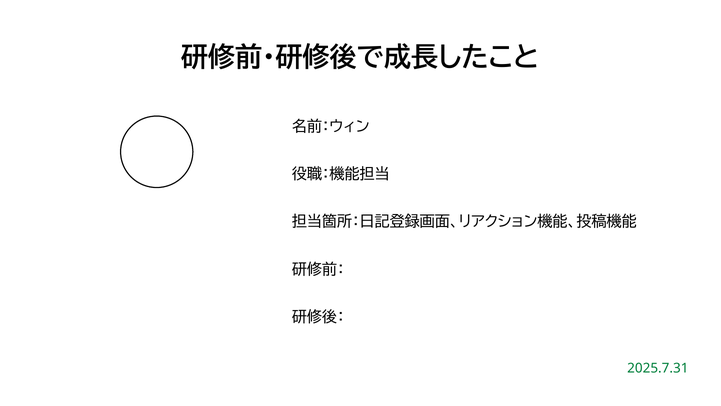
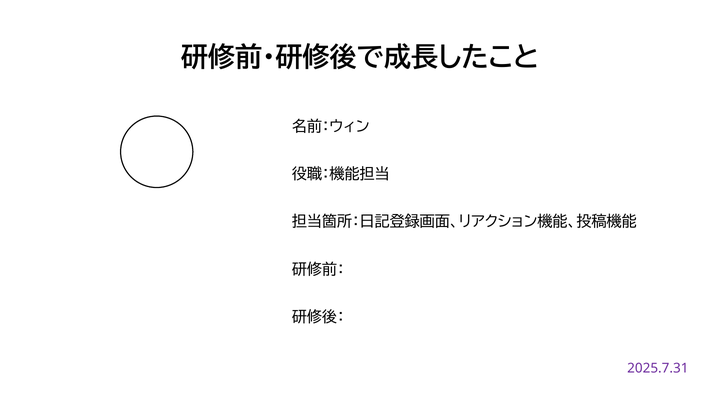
2025.7.31 colour: green -> purple (658, 368)
